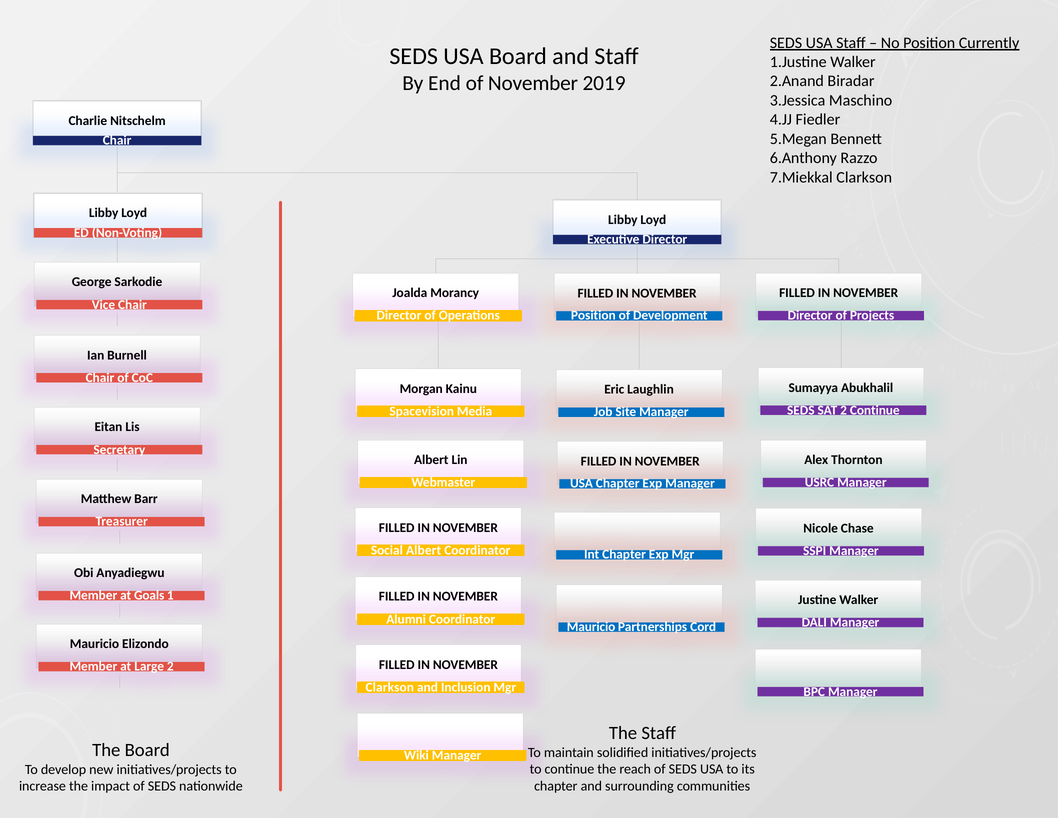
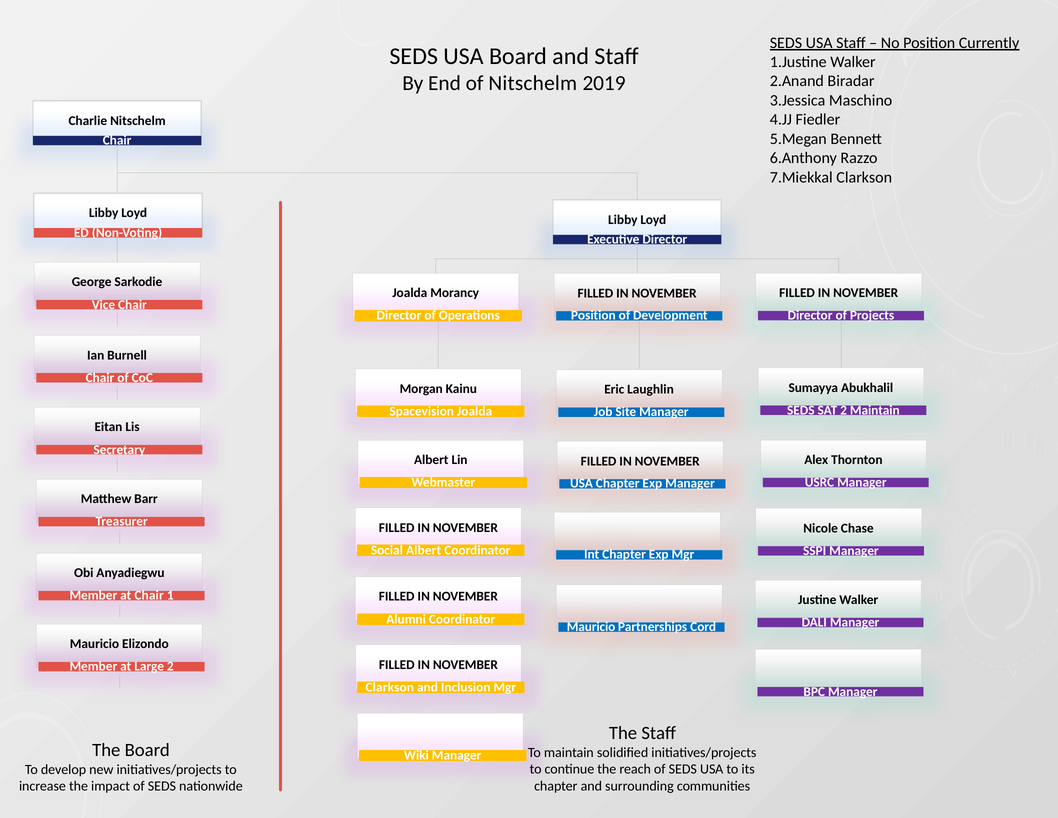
of November: November -> Nitschelm (533, 83)
2 Continue: Continue -> Maintain (875, 410)
Spacevision Media: Media -> Joalda (475, 411)
at Goals: Goals -> Chair (149, 595)
